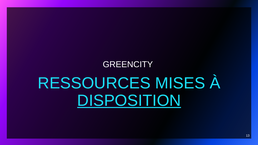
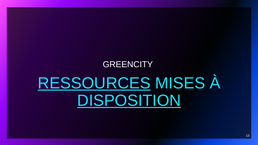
RESSOURCES underline: none -> present (94, 83)
